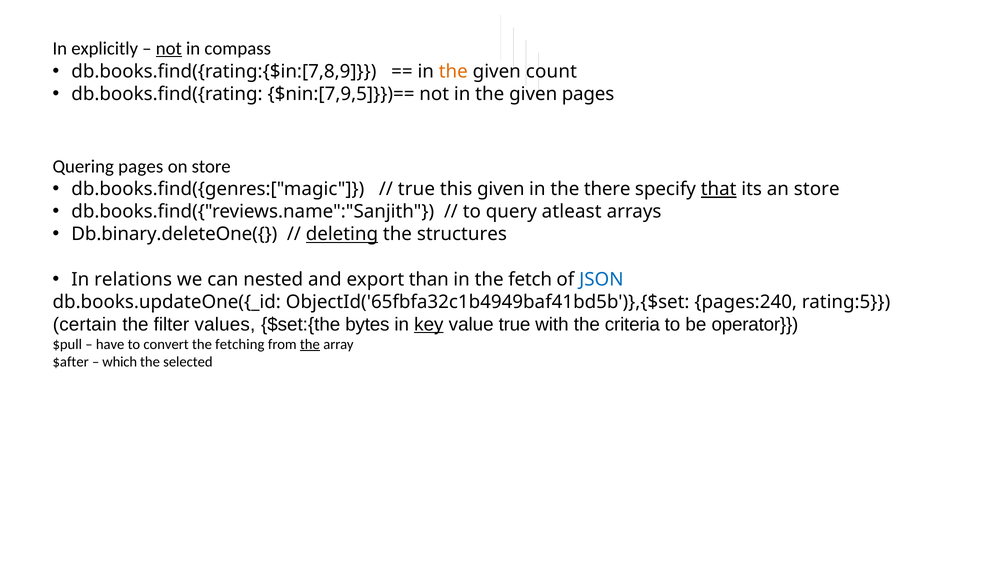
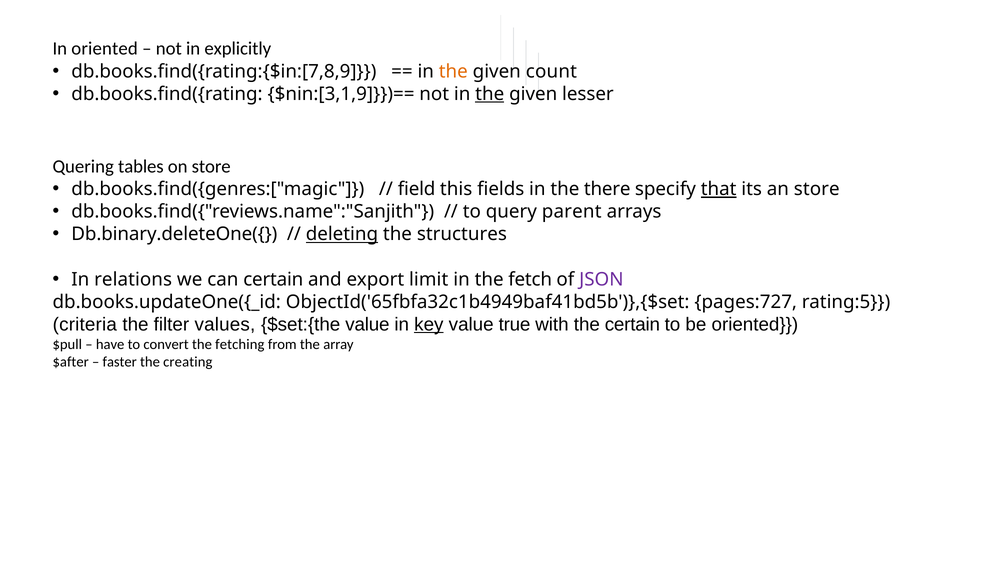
In explicitly: explicitly -> oriented (105, 48)
not underline: present -> none (169, 48)
compass: compass -> explicitly (238, 48)
$nin:[7,9,5]}})==: $nin:[7,9,5]}})== -> $nin:[3,1,9]}})== (341, 94)
the underline: none -> present (490, 94)
given pages: pages -> lesser (588, 94)
Quering pages: pages -> tables (141, 166)
true: true -> field (417, 189)
this given: given -> fields (501, 189)
atleast: atleast -> parent (572, 212)
can nested: nested -> certain (273, 279)
than: than -> limit (429, 279)
JSON colour: blue -> purple (601, 279)
pages:240: pages:240 -> pages:727 (746, 302)
certain: certain -> criteria (85, 324)
$set:{the bytes: bytes -> value (367, 324)
the criteria: criteria -> certain (632, 324)
be operator: operator -> oriented (755, 324)
the underline: present -> none (310, 344)
which: which -> faster (120, 362)
selected: selected -> creating (188, 362)
